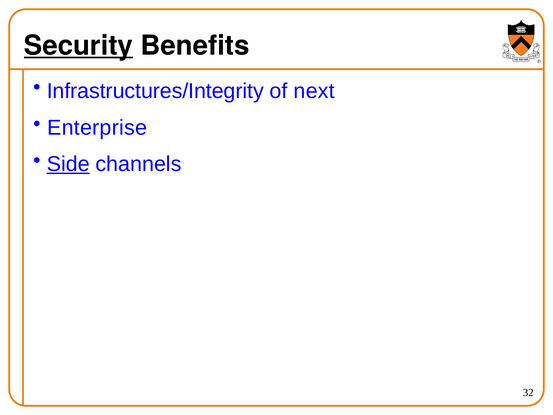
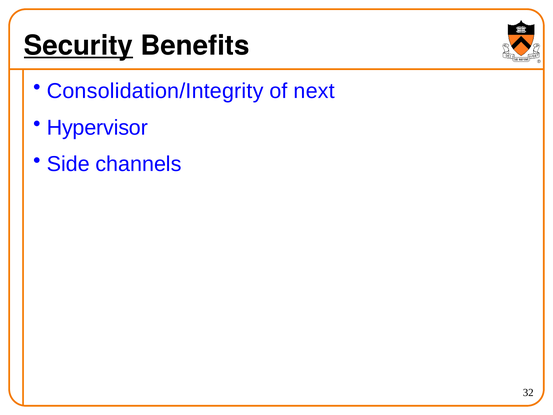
Infrastructures/Integrity: Infrastructures/Integrity -> Consolidation/Integrity (155, 91)
Enterprise: Enterprise -> Hypervisor (97, 127)
Side underline: present -> none (68, 164)
